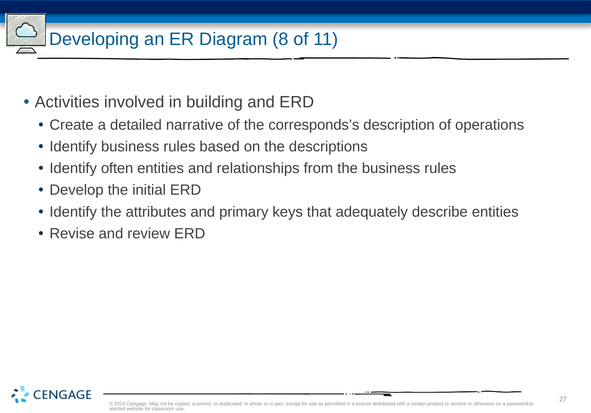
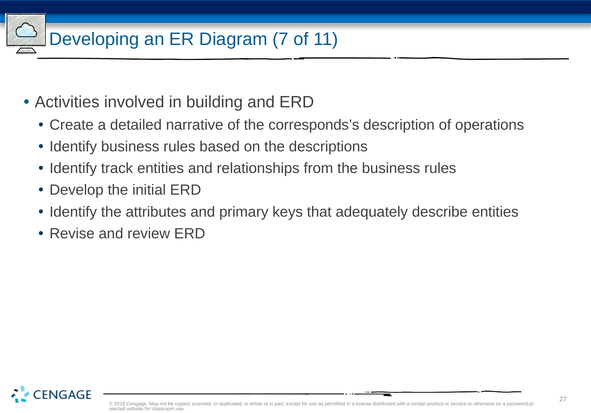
8: 8 -> 7 (280, 39)
often: often -> track (117, 169)
